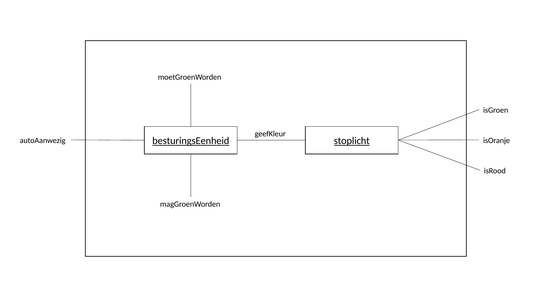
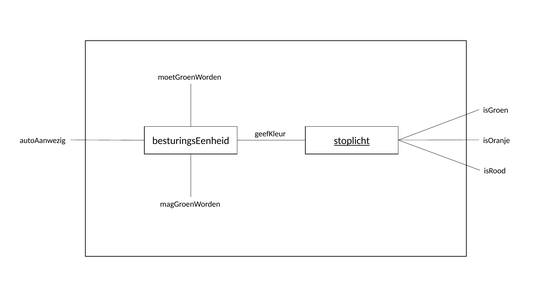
besturingsEenheid underline: present -> none (191, 141)
